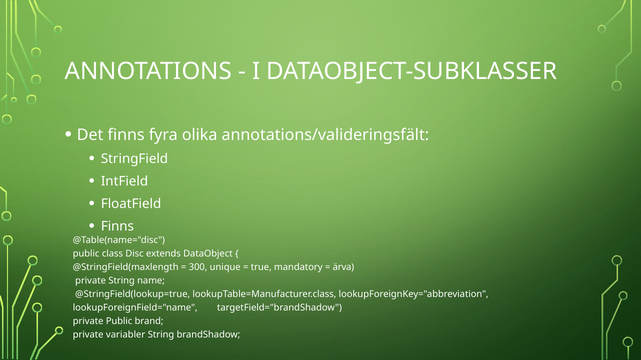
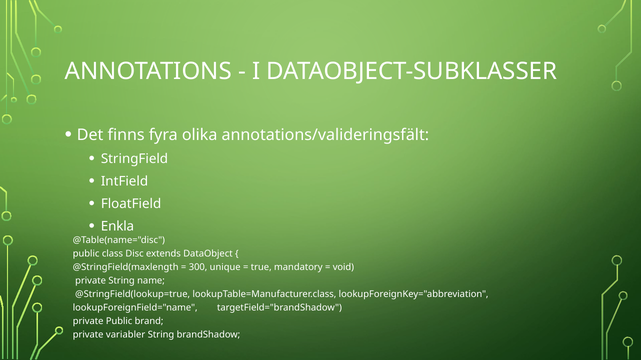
Finns: Finns -> Enkla (117, 227)
ärva: ärva -> void (343, 268)
